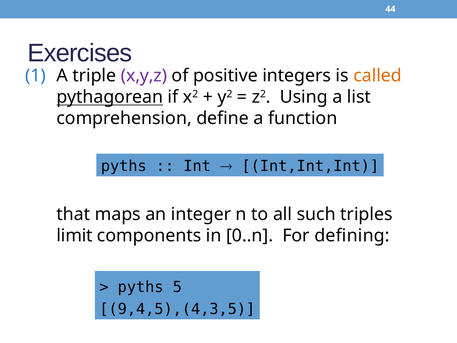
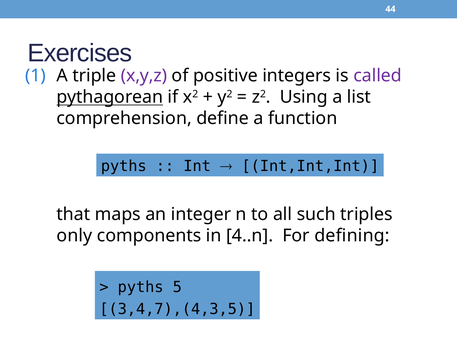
called colour: orange -> purple (378, 75)
limit: limit -> only (74, 235)
0..n: 0..n -> 4..n (250, 235)
9,4,5),(4,3,5: 9,4,5),(4,3,5 -> 3,4,7),(4,3,5 (177, 309)
